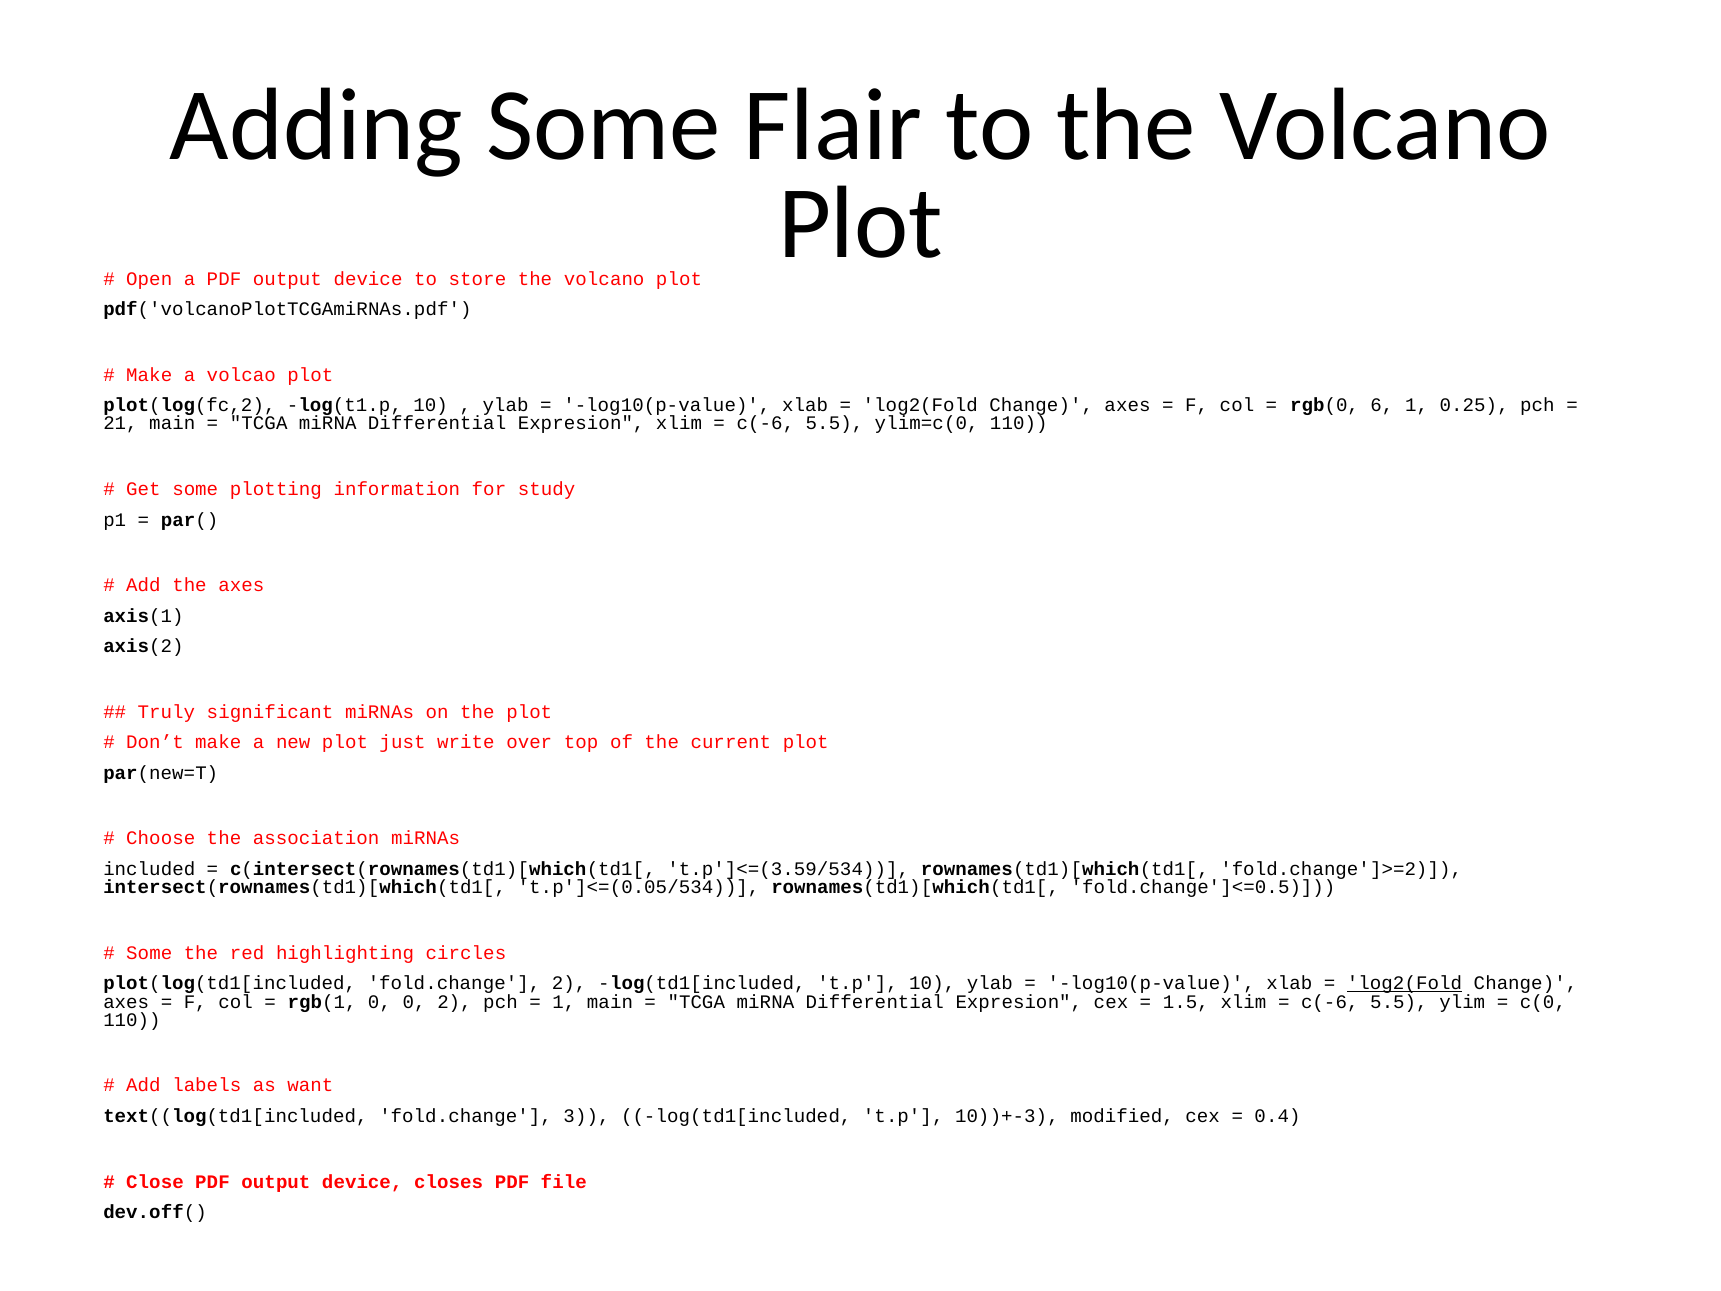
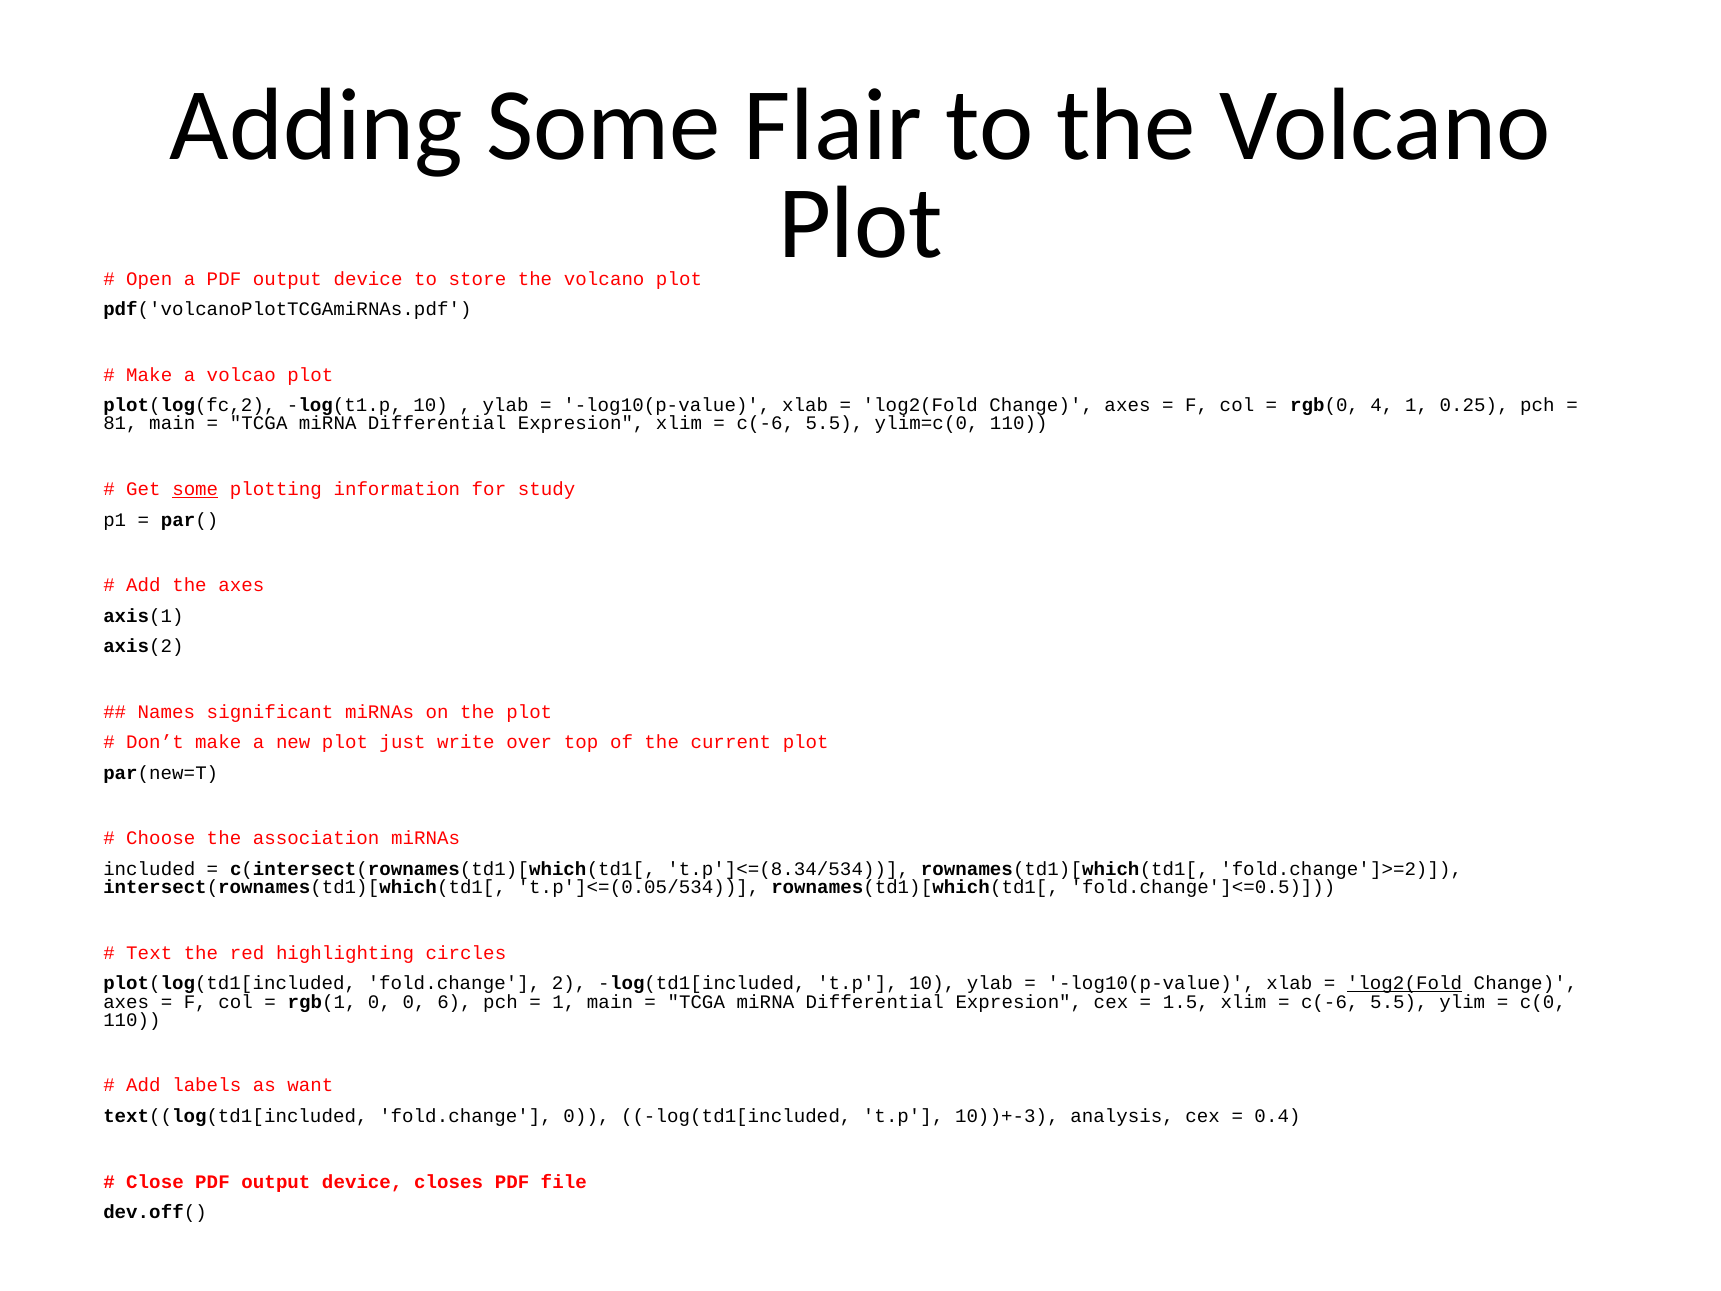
6: 6 -> 4 (1382, 405)
21: 21 -> 81 (120, 424)
some underline: none -> present (195, 489)
Truly: Truly -> Names (166, 712)
t.p']<=(3.59/534: t.p']<=(3.59/534 -> t.p']<=(8.34/534 (788, 869)
Some: Some -> Text (149, 953)
0 2: 2 -> 6 (454, 1002)
fold.change 3: 3 -> 0 (587, 1116)
modified: modified -> analysis (1122, 1116)
